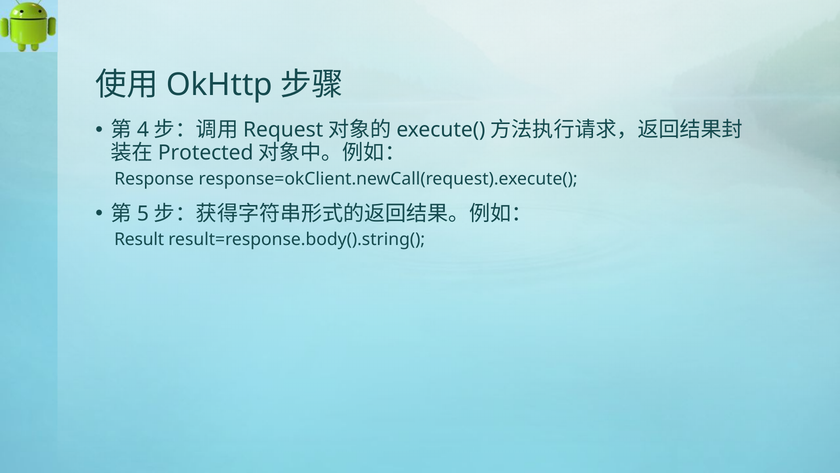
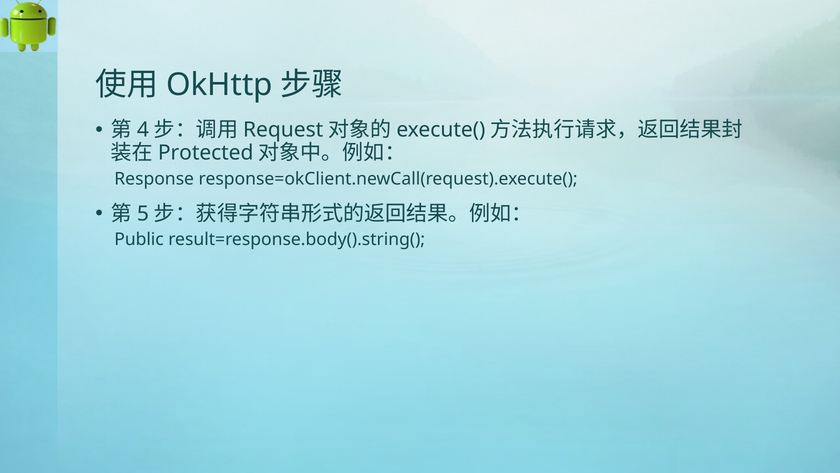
Result: Result -> Public (139, 239)
